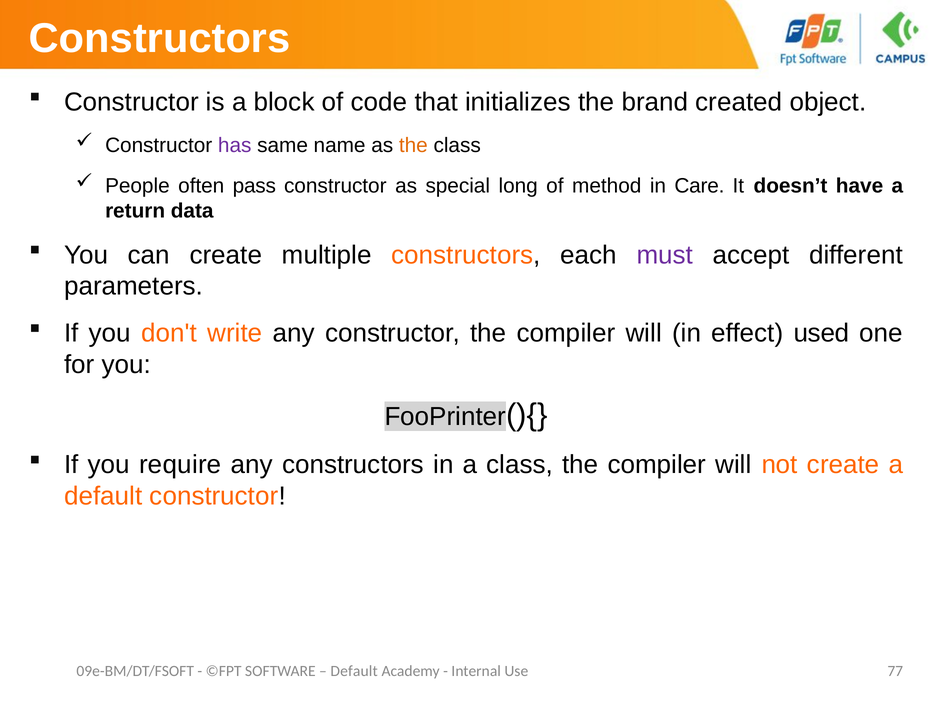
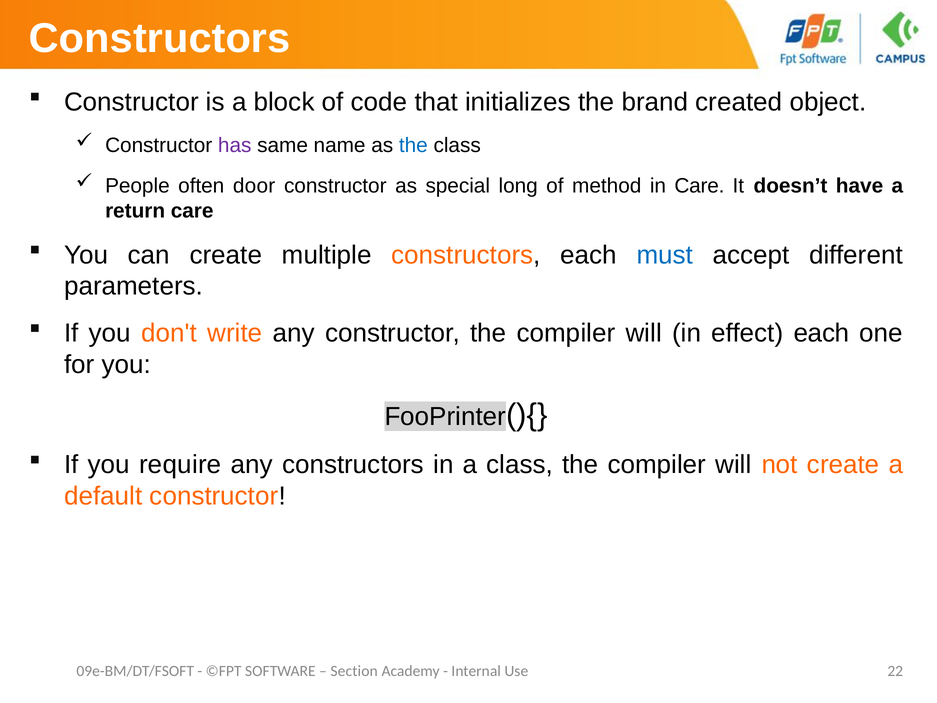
the colour: orange -> blue (413, 145)
pass: pass -> door (254, 186)
return data: data -> care (192, 211)
must colour: purple -> blue (665, 255)
effect used: used -> each (821, 333)
Default: Default -> Section (354, 671)
77: 77 -> 22 (895, 671)
